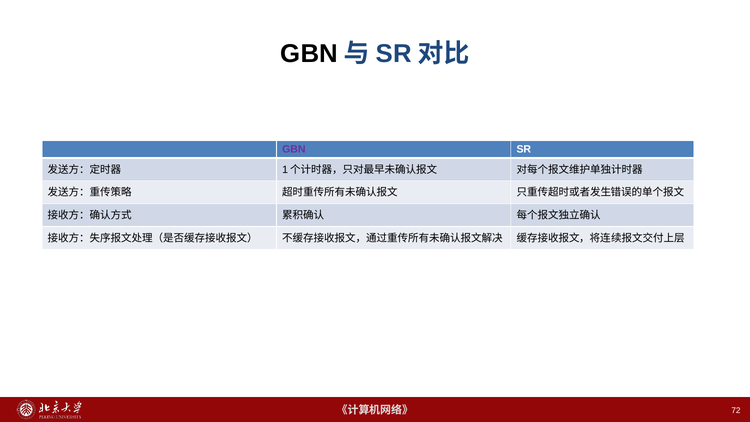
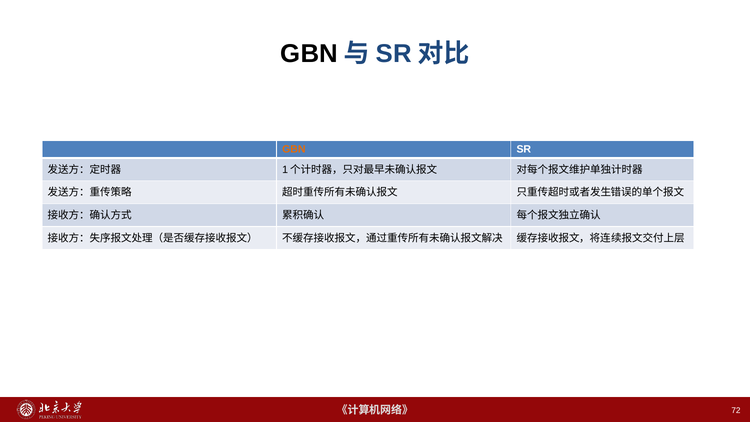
GBN colour: purple -> orange (294, 149)
